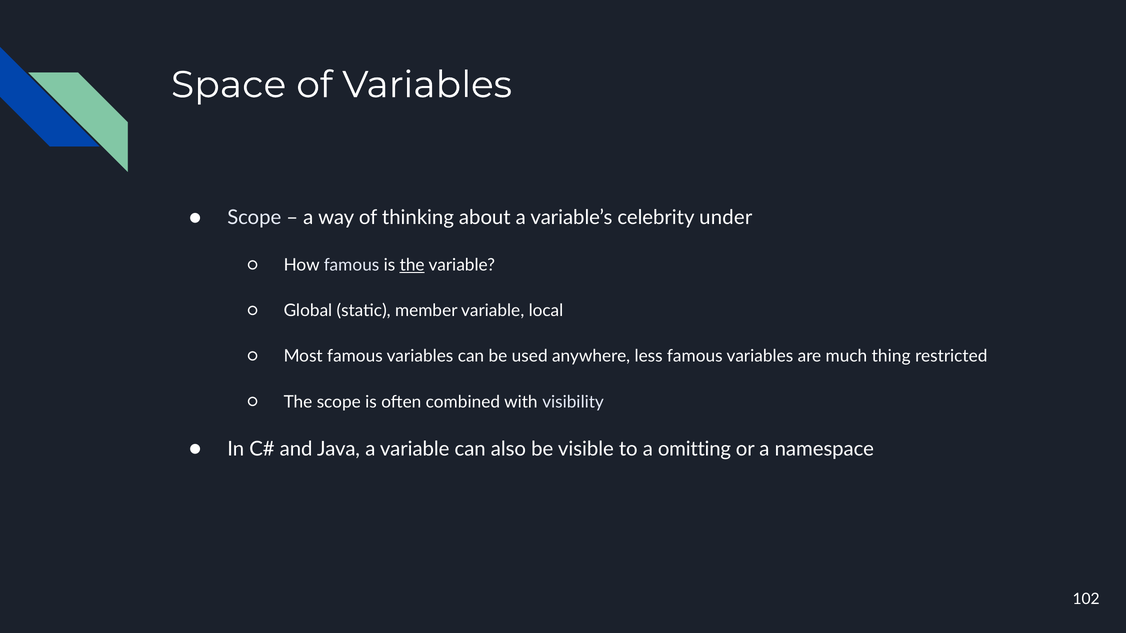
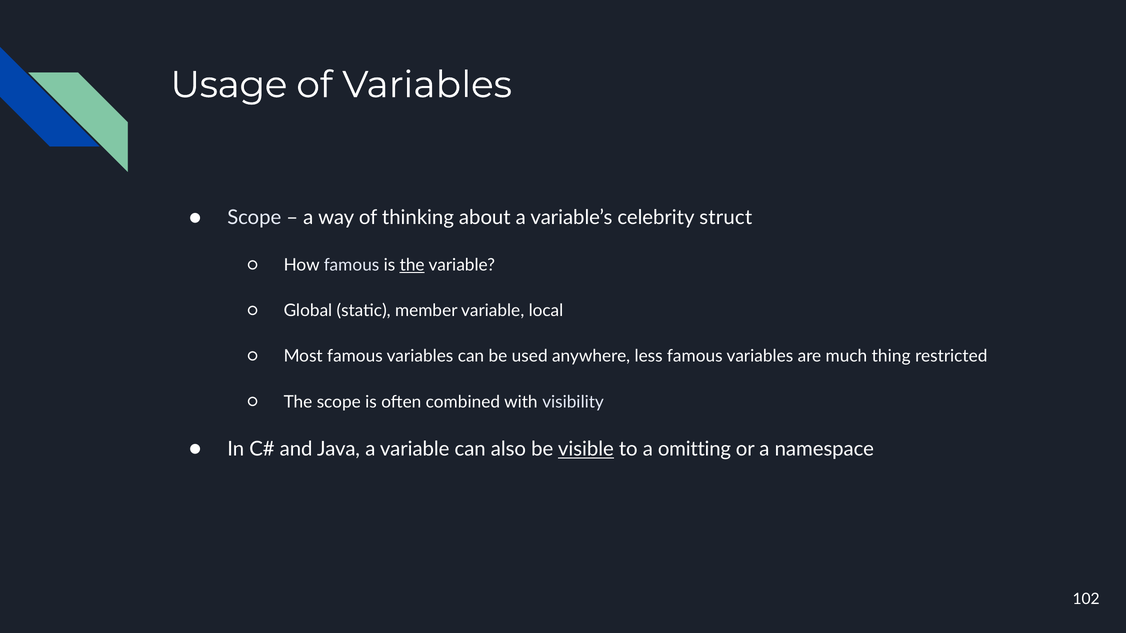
Space: Space -> Usage (229, 85)
under: under -> struct (726, 218)
visible underline: none -> present (586, 449)
